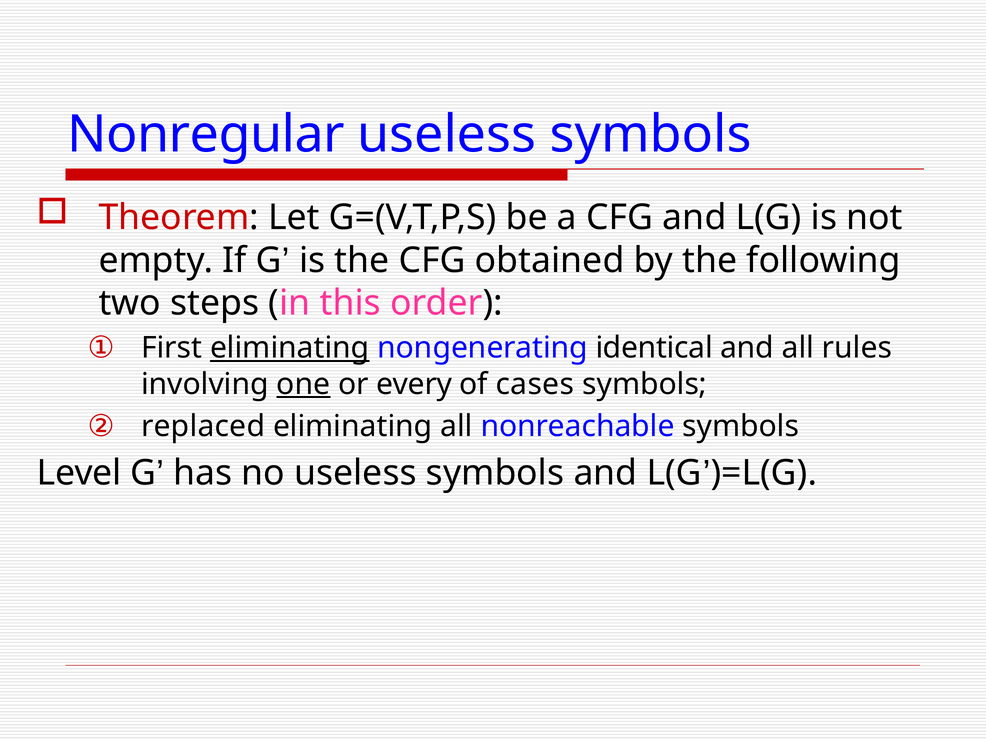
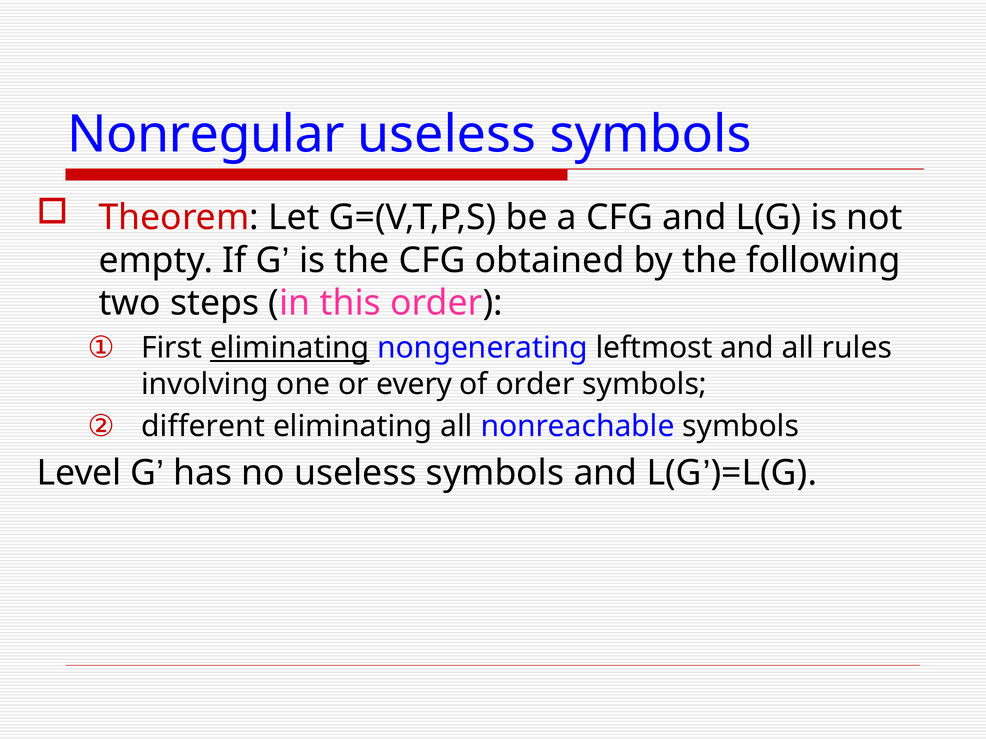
identical: identical -> leftmost (654, 348)
one underline: present -> none (303, 384)
of cases: cases -> order (535, 384)
replaced: replaced -> different (203, 426)
